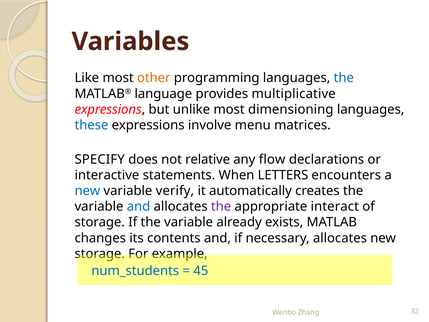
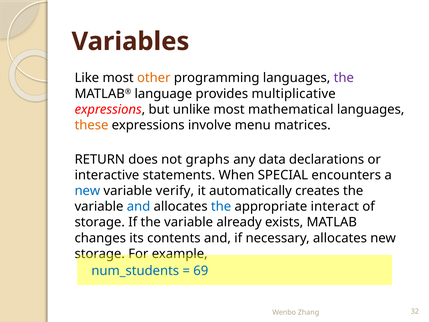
the colour: blue -> purple (344, 78)
dimensioning: dimensioning -> mathematical (291, 109)
these colour: blue -> orange (92, 125)
SPECIFY: SPECIFY -> RETURN (100, 159)
relative: relative -> graphs (208, 159)
flow: flow -> data (272, 159)
LETTERS: LETTERS -> SPECIAL (283, 175)
the colour: purple -> blue (221, 206)
45: 45 -> 69 (201, 271)
